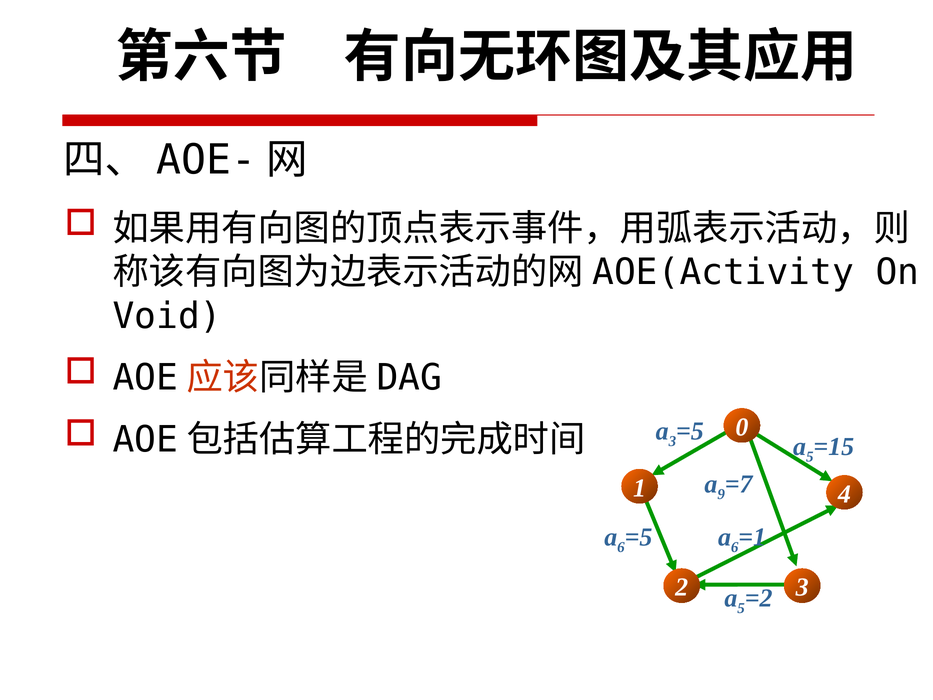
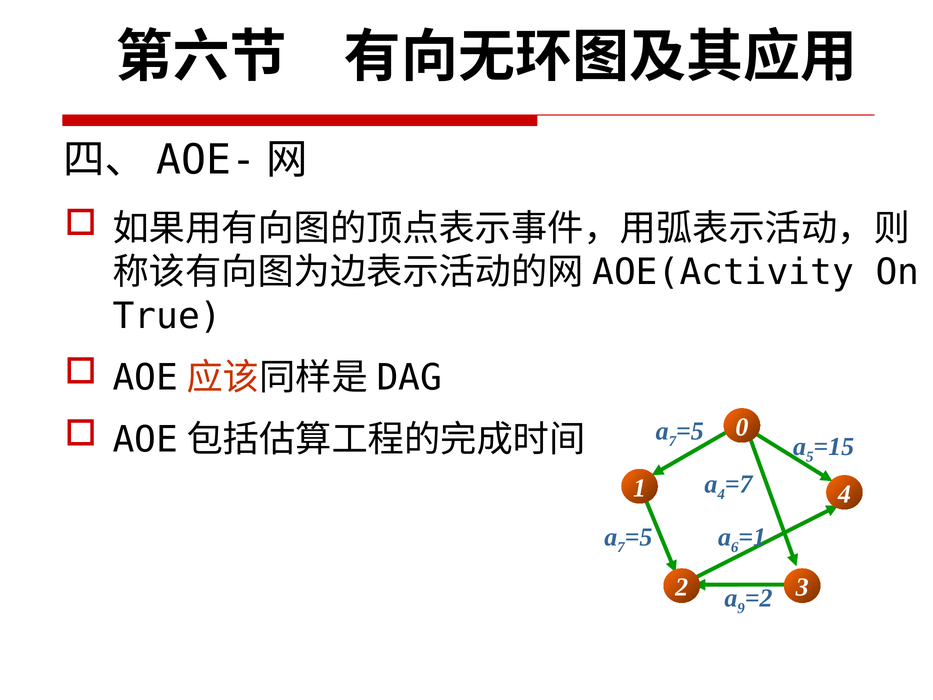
Void: Void -> True (167, 316)
3: 3 -> 7 (672, 441)
9: 9 -> 4 (721, 494)
6: 6 -> 7 (621, 547)
5: 5 -> 9 (741, 608)
